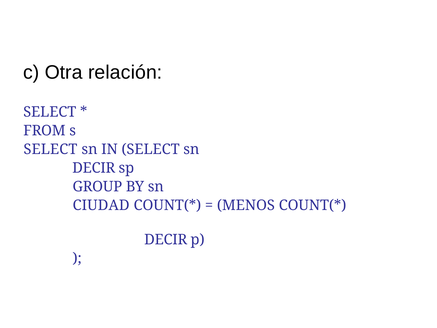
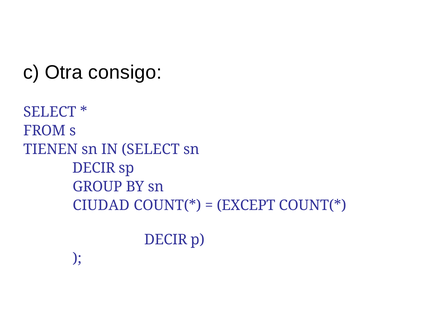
relación: relación -> consigo (125, 72)
SELECT: SELECT -> TIENEN (51, 149)
MENOS: MENOS -> EXCEPT (246, 205)
